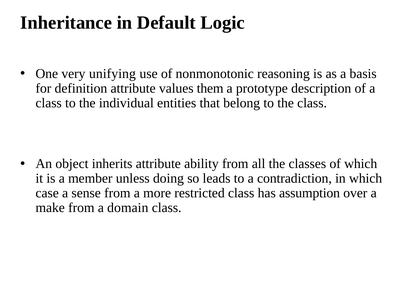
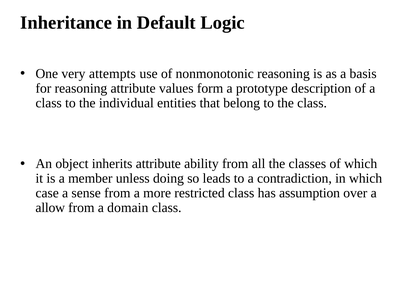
unifying: unifying -> attempts (112, 74)
for definition: definition -> reasoning (81, 88)
them: them -> form (210, 88)
make: make -> allow (50, 207)
